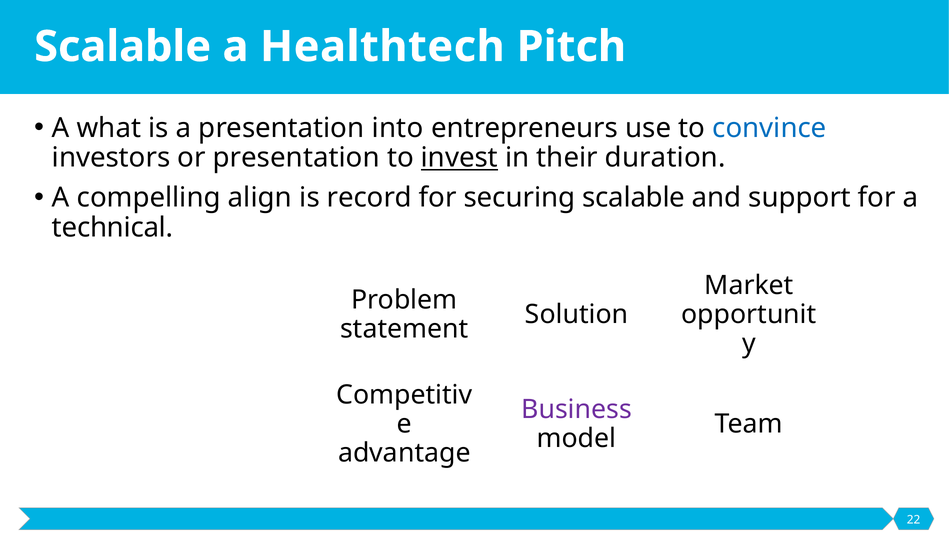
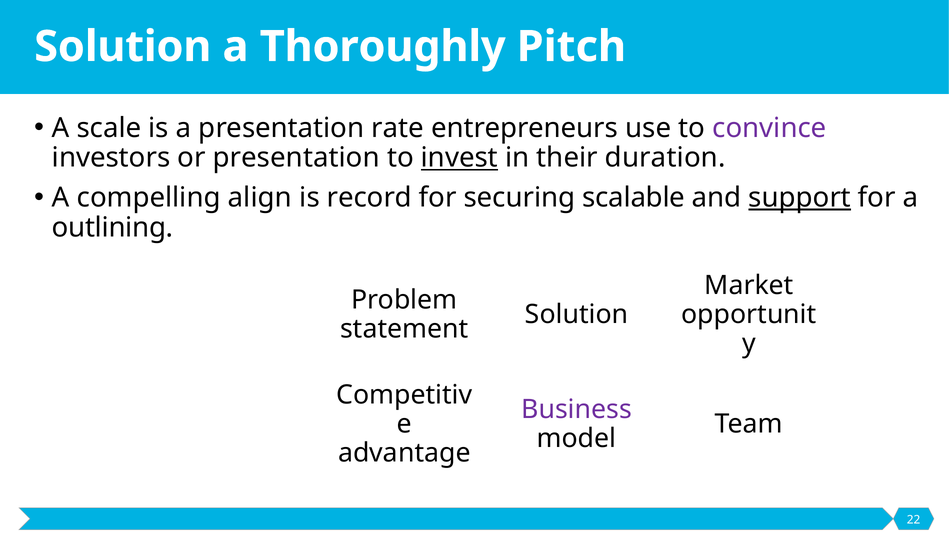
Scalable: Scalable -> Solution (123, 47)
Healthtech: Healthtech -> Thoroughly (383, 47)
what: what -> scale (109, 128)
into: into -> rate (398, 128)
convince colour: blue -> purple (769, 128)
support underline: none -> present (800, 198)
technical: technical -> outlining (113, 227)
